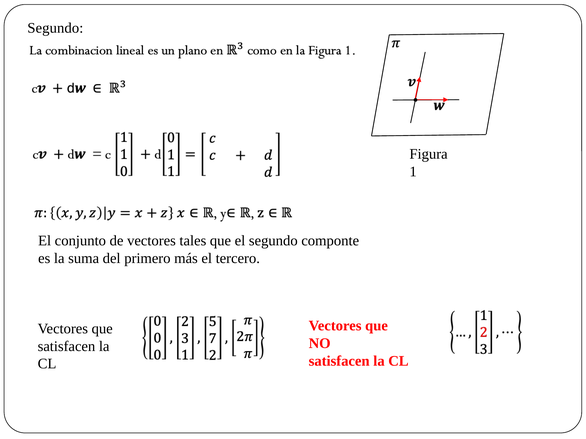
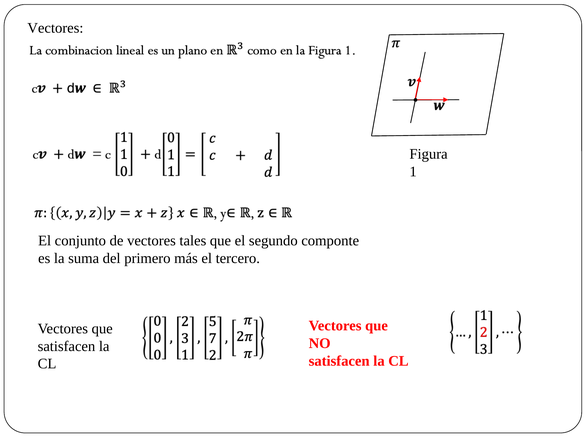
Segundo: Segundo -> Vectores (55, 28)
